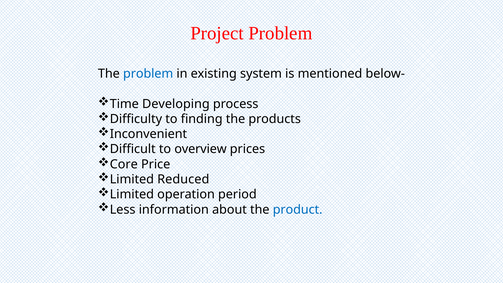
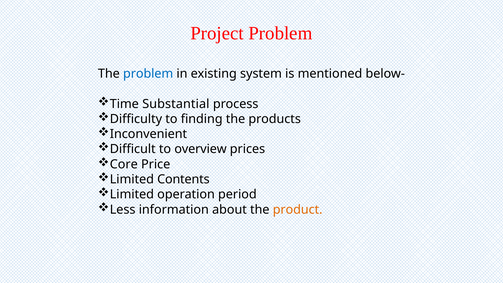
Developing: Developing -> Substantial (176, 104)
Reduced: Reduced -> Contents (183, 179)
product colour: blue -> orange (298, 209)
